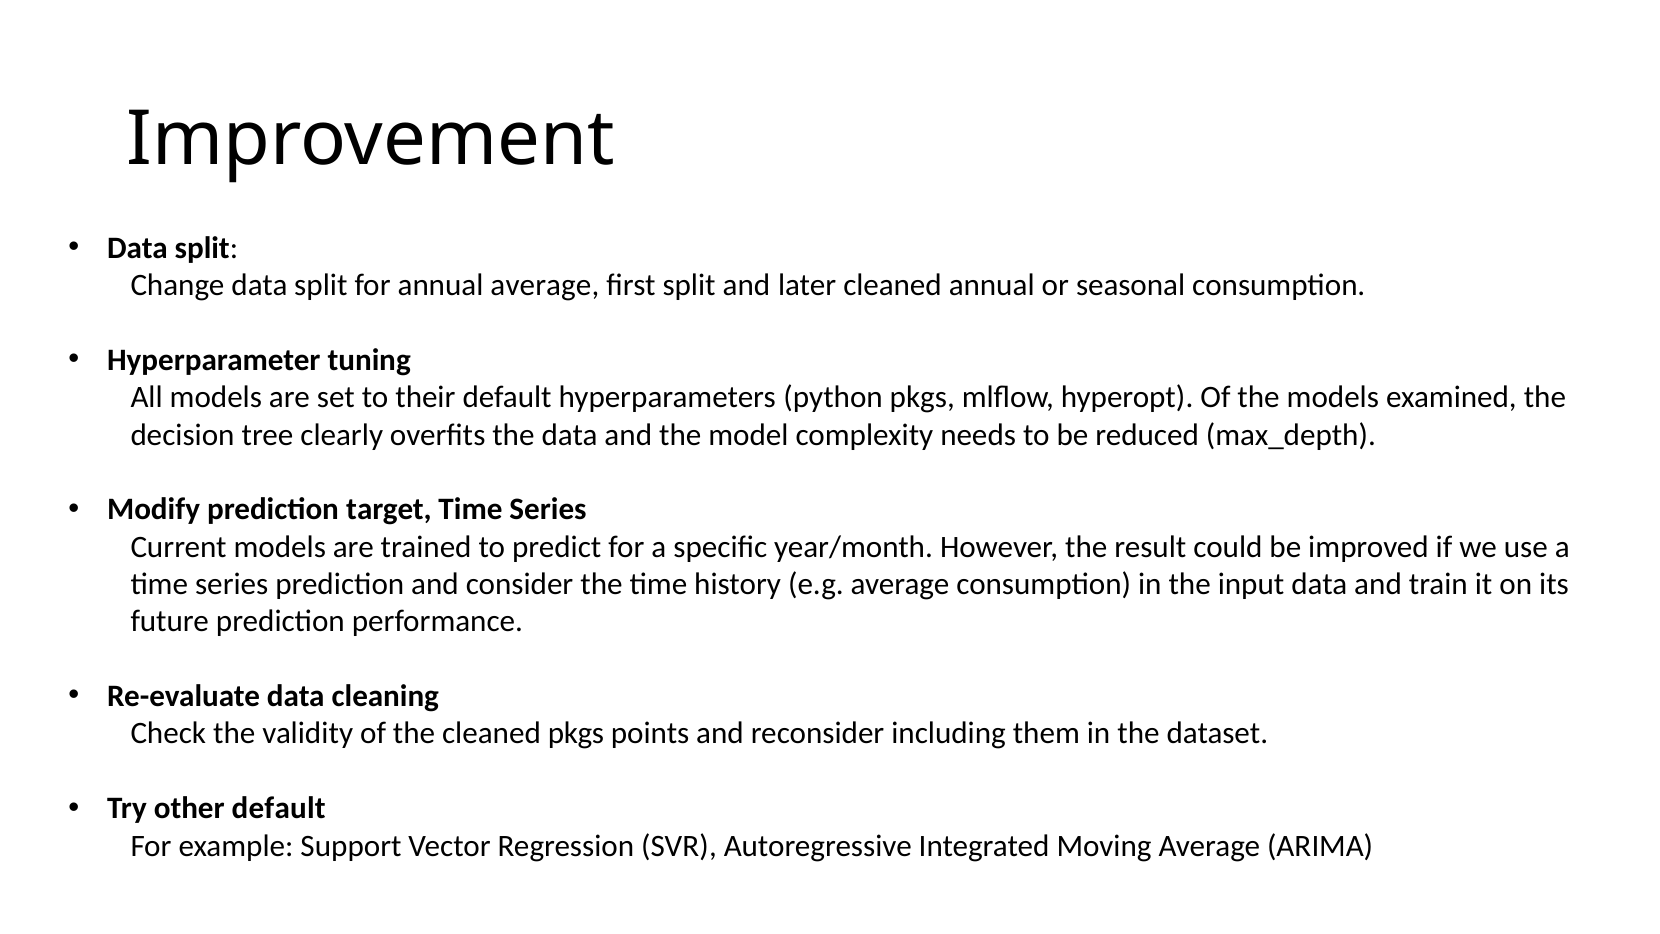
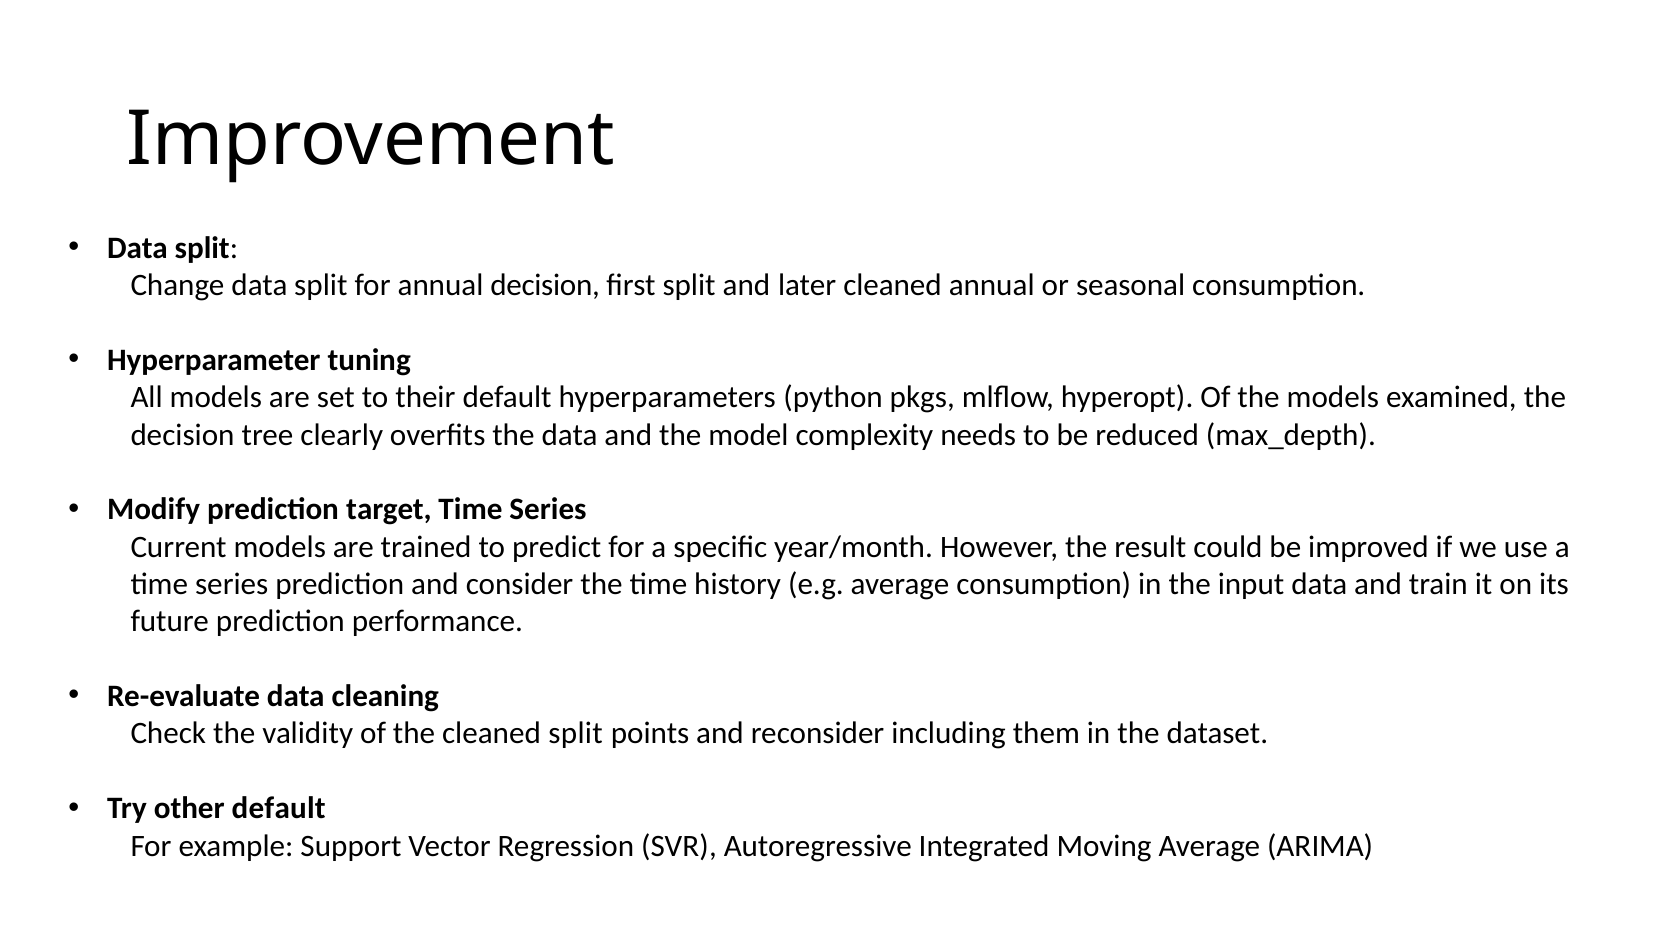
annual average: average -> decision (545, 285)
cleaned pkgs: pkgs -> split (576, 733)
